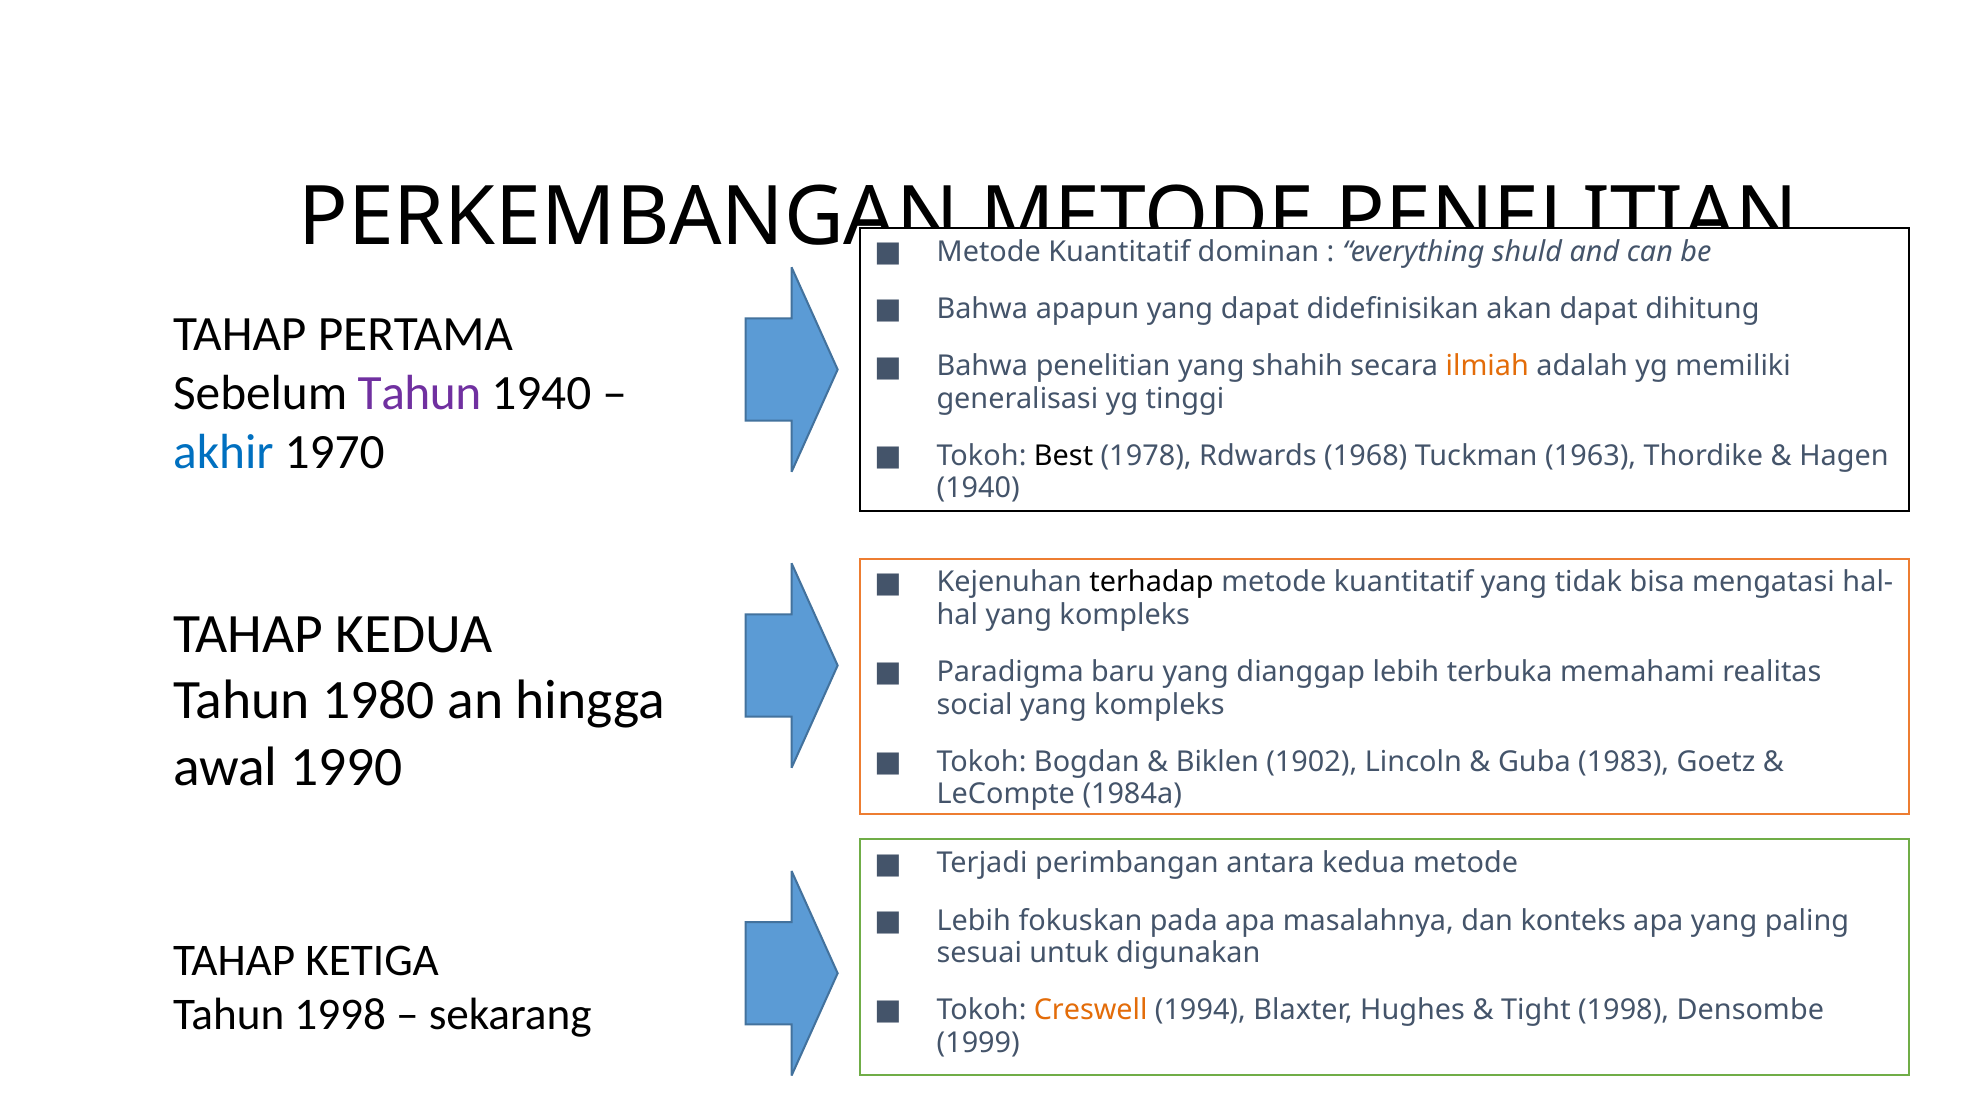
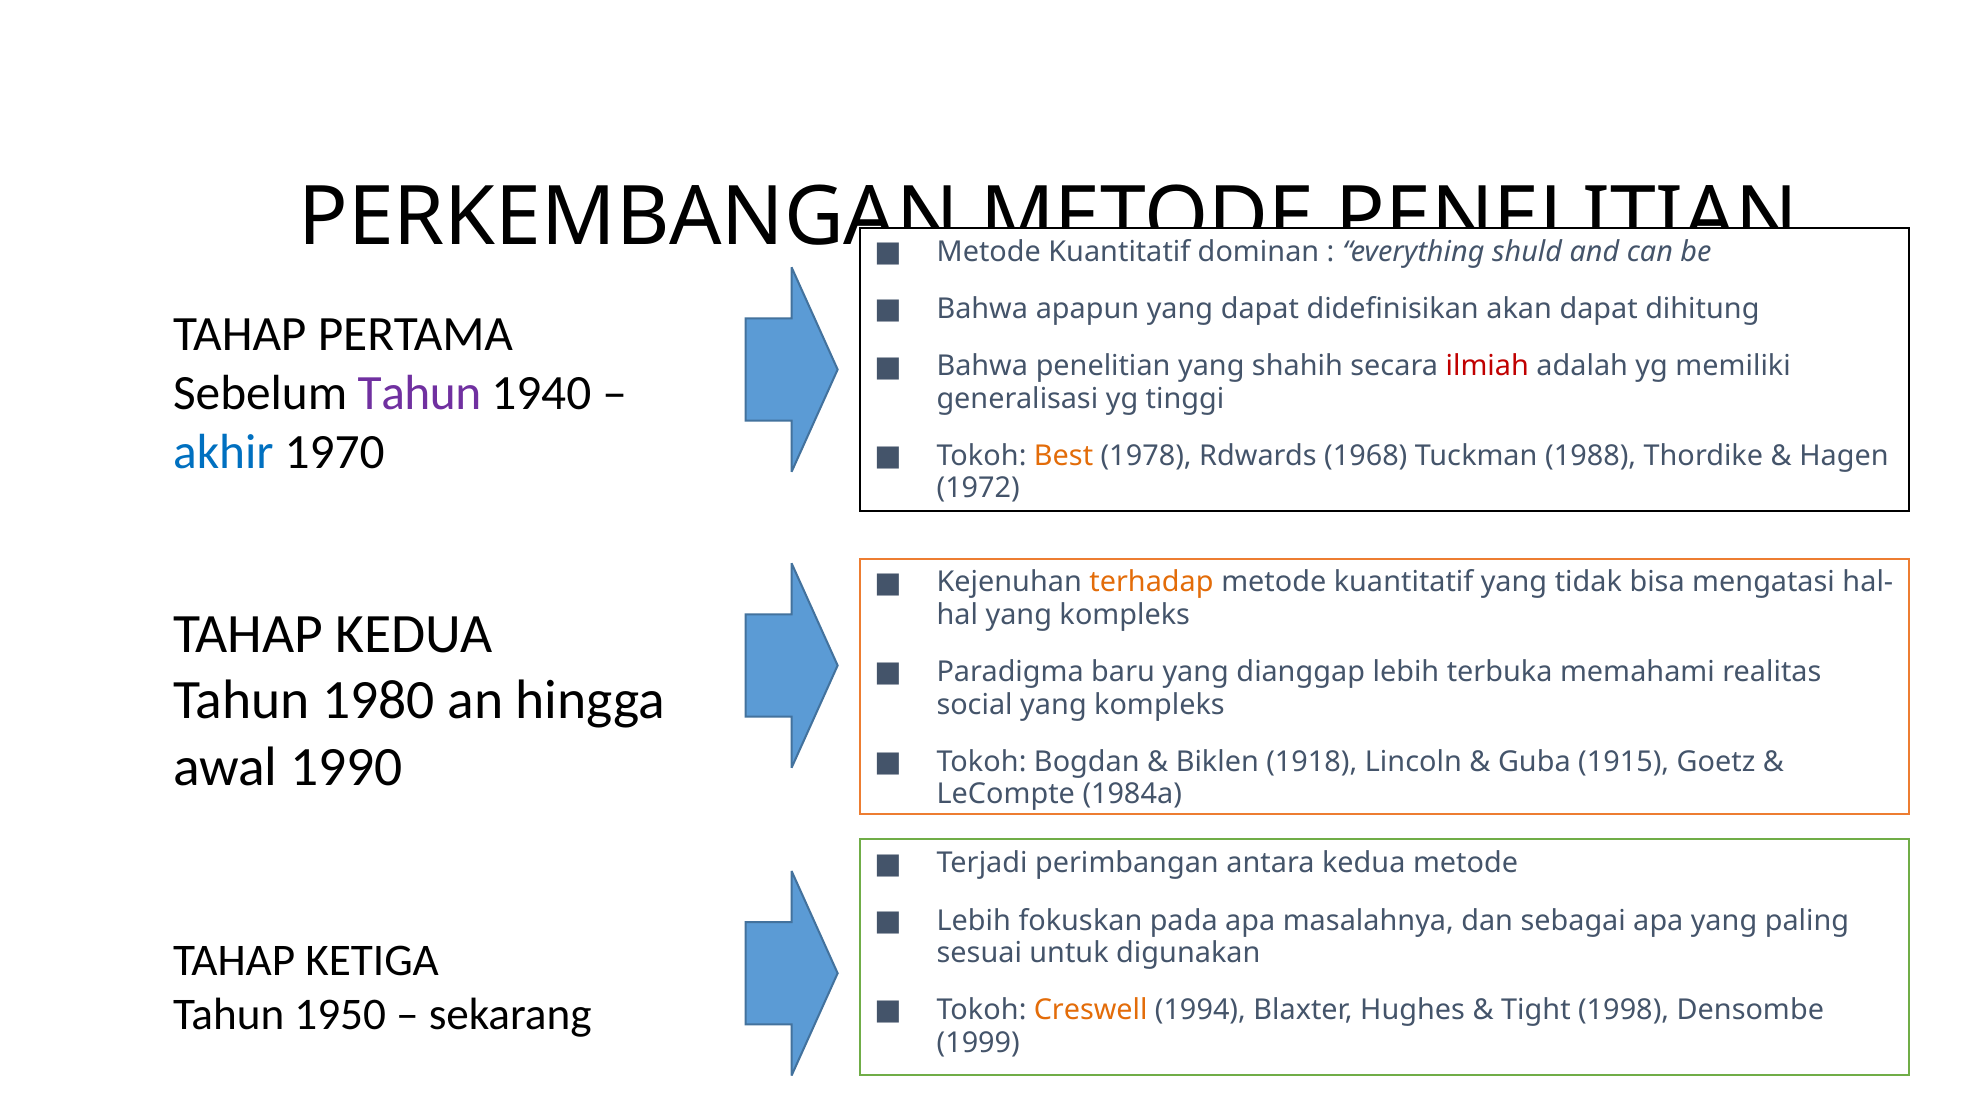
ilmiah colour: orange -> red (1487, 366)
Best colour: black -> orange (1063, 456)
1963: 1963 -> 1988 (1591, 456)
1940: 1940 -> 1972 (978, 488)
terhadap colour: black -> orange (1151, 583)
1902: 1902 -> 1918 (1312, 762)
1983: 1983 -> 1915 (1624, 762)
konteks: konteks -> sebagai (1573, 921)
Tahun 1998: 1998 -> 1950 (340, 1015)
